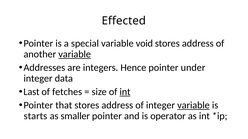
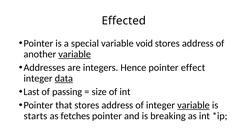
under: under -> effect (193, 68)
data underline: none -> present (64, 79)
fetches: fetches -> passing (67, 92)
int underline: present -> none (125, 92)
smaller: smaller -> fetches (75, 116)
operator: operator -> breaking (168, 116)
